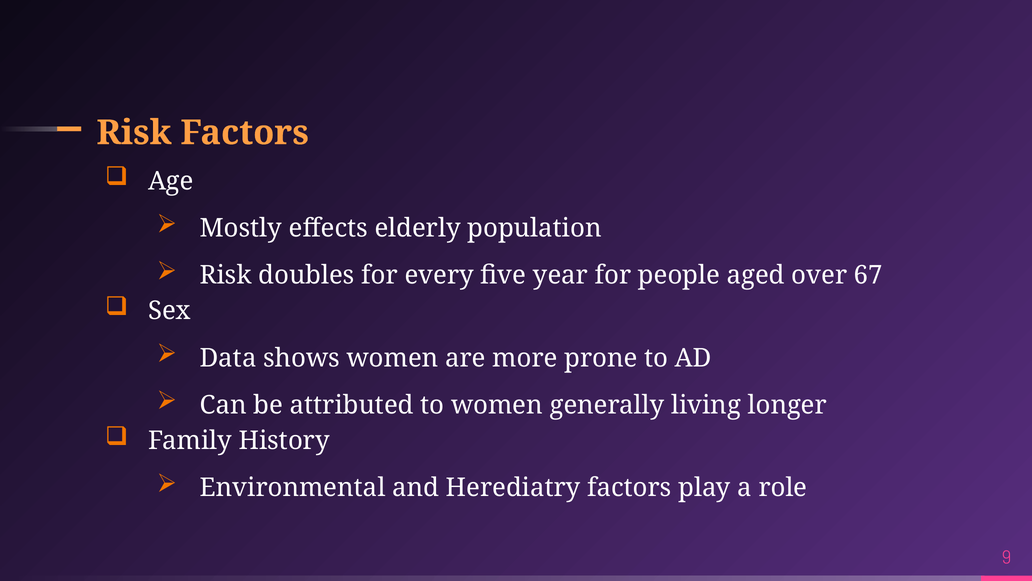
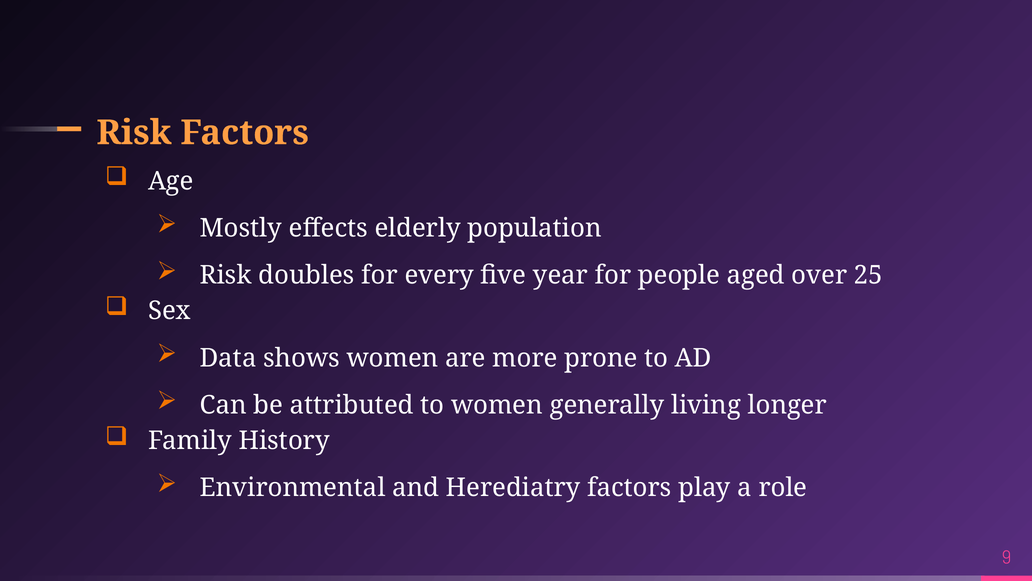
67: 67 -> 25 (868, 275)
